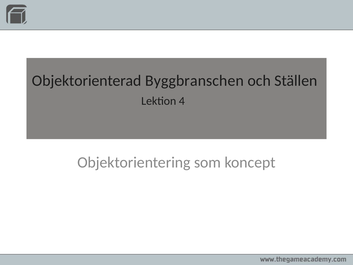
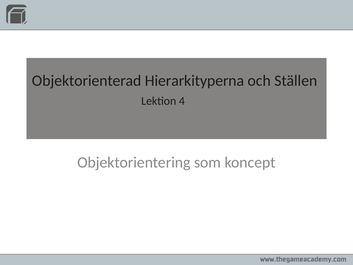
Byggbranschen: Byggbranschen -> Hierarkityperna (195, 81)
